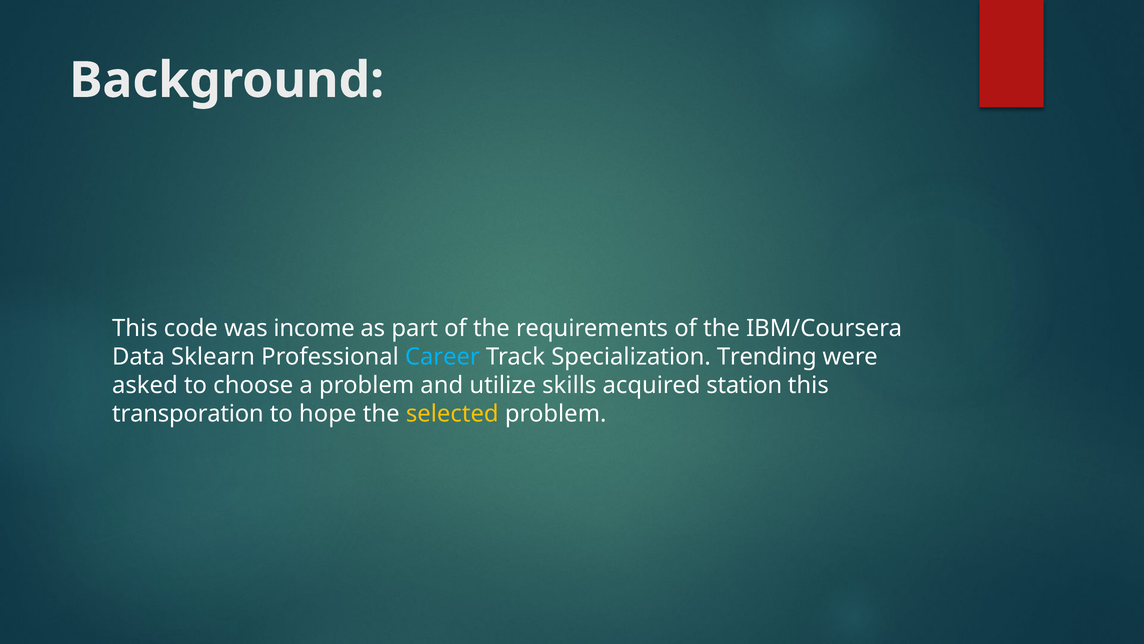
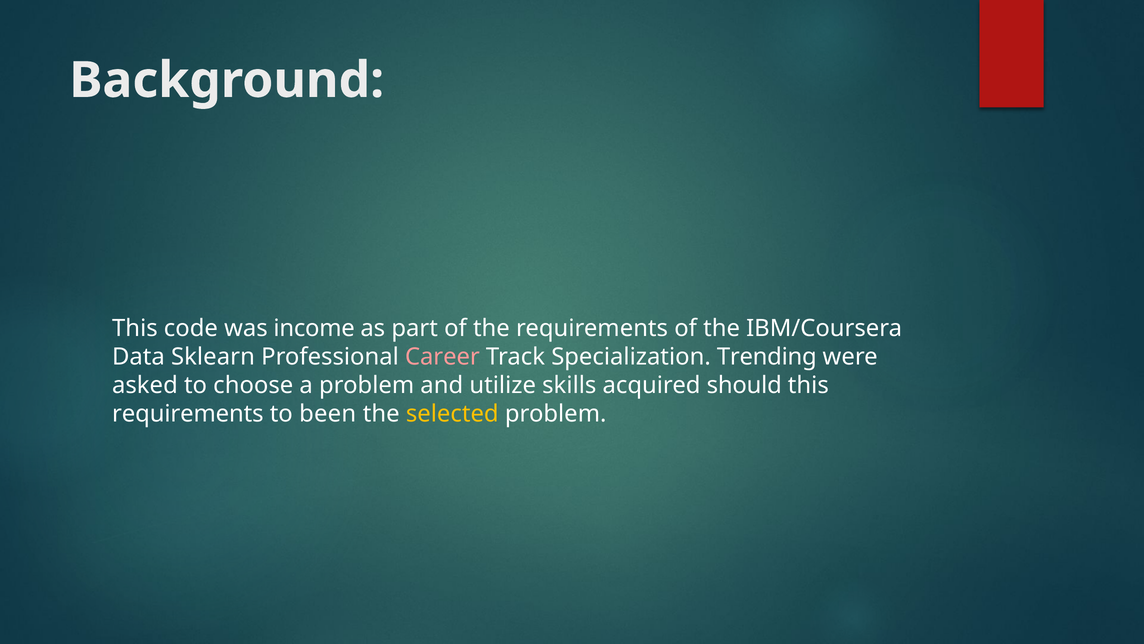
Career colour: light blue -> pink (442, 357)
station: station -> should (744, 385)
transporation: transporation -> requirements (188, 414)
hope: hope -> been (328, 414)
